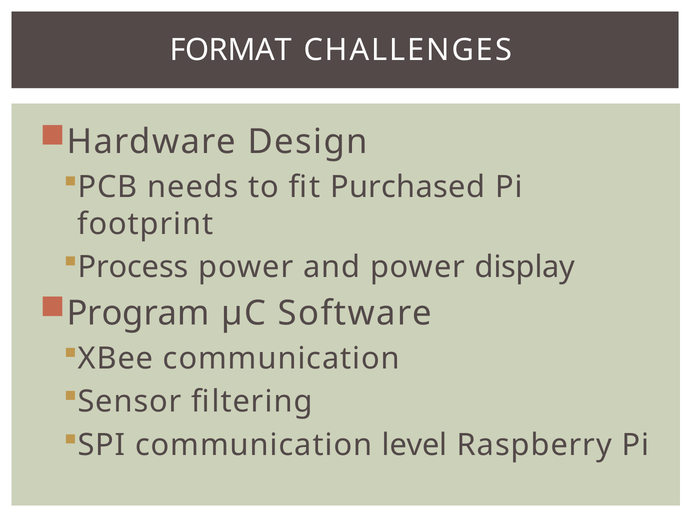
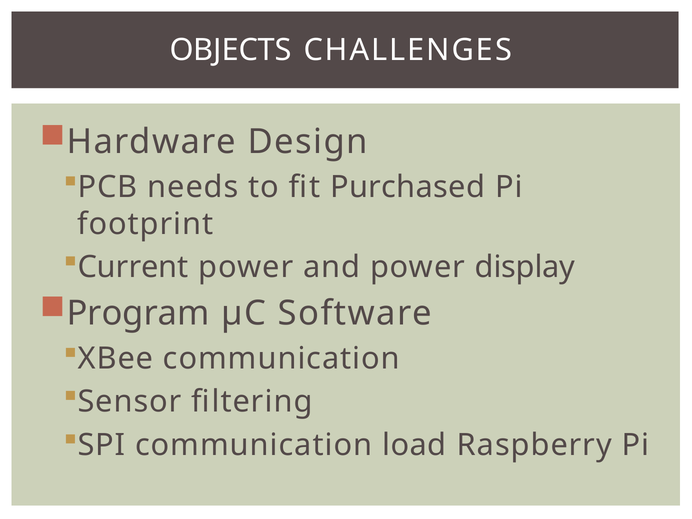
FORMAT: FORMAT -> OBJECTS (231, 50)
Process: Process -> Current (133, 267)
level: level -> load (414, 445)
